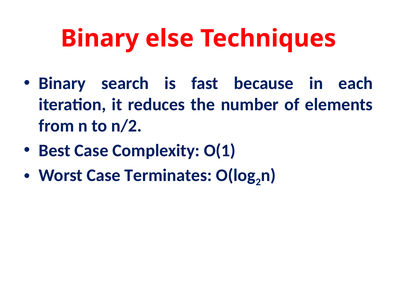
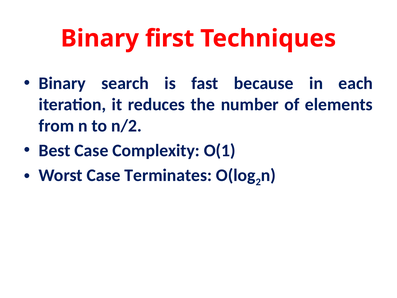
else: else -> first (170, 38)
